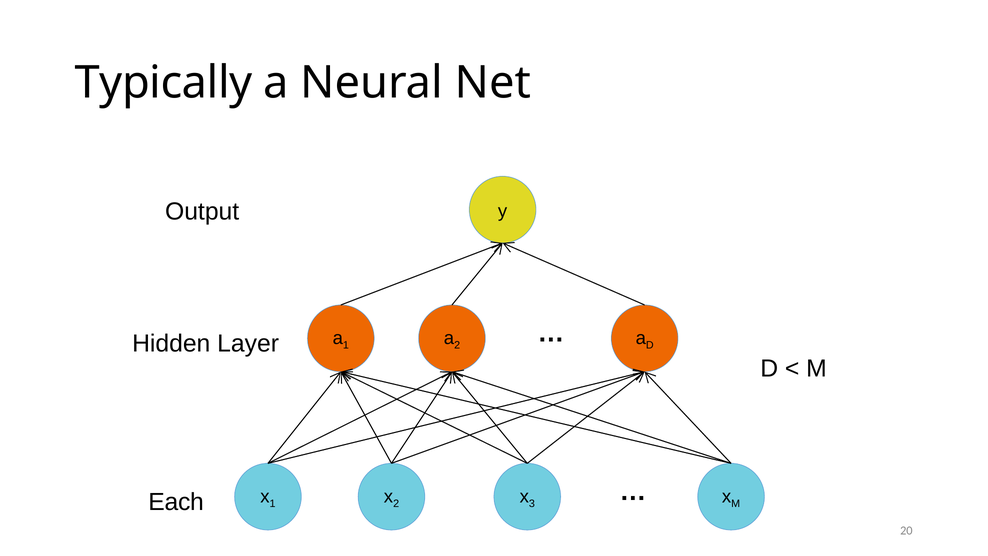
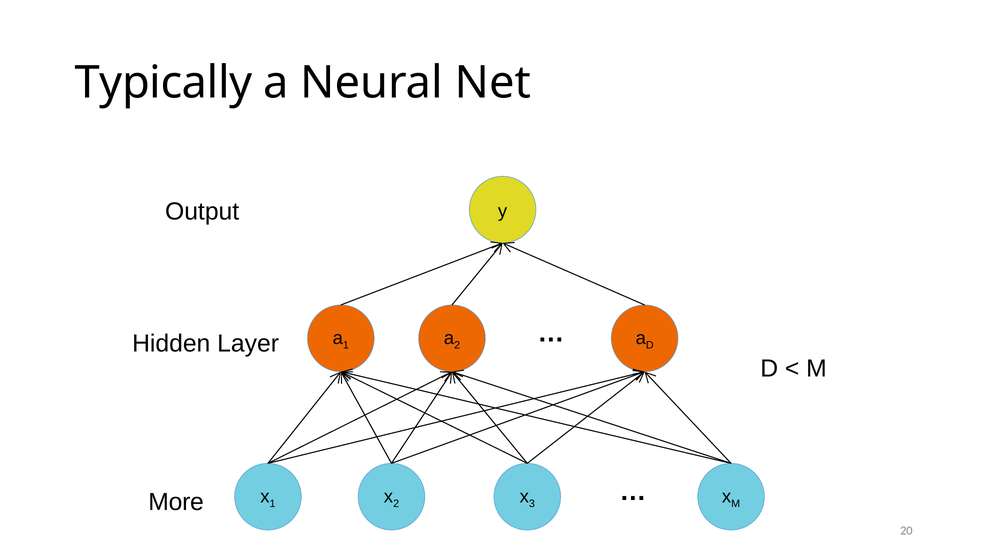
Each: Each -> More (176, 502)
